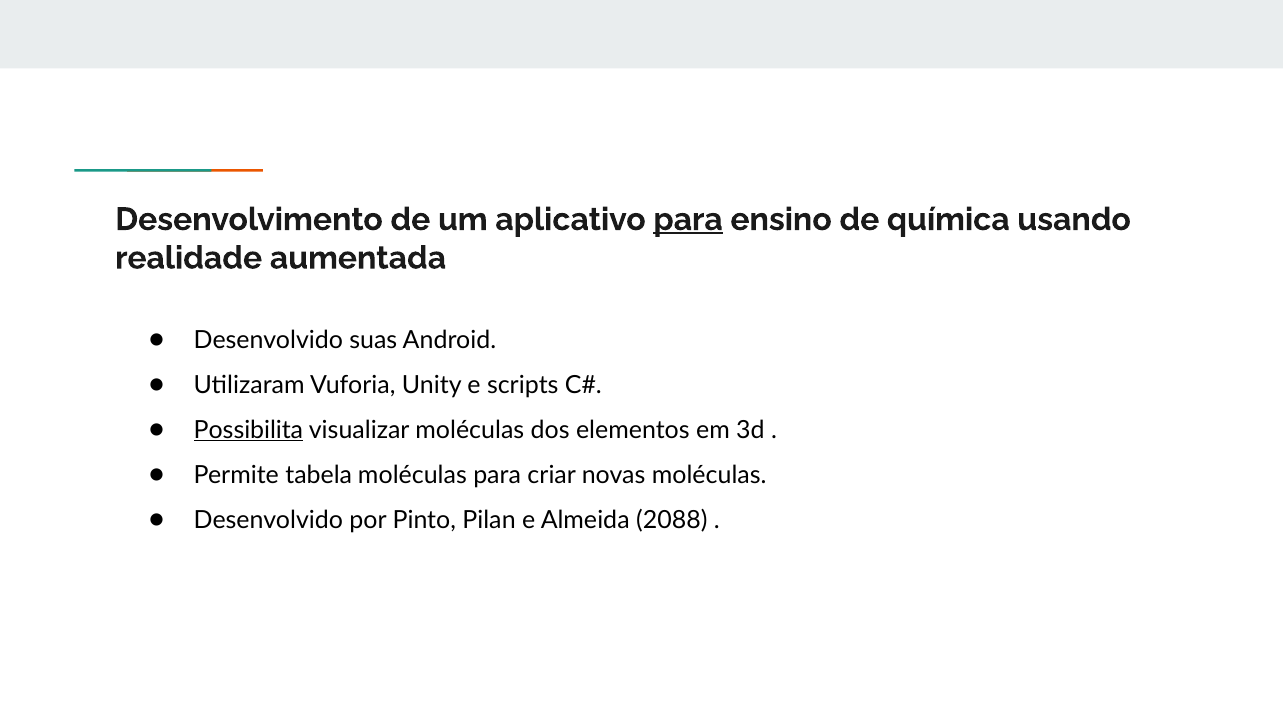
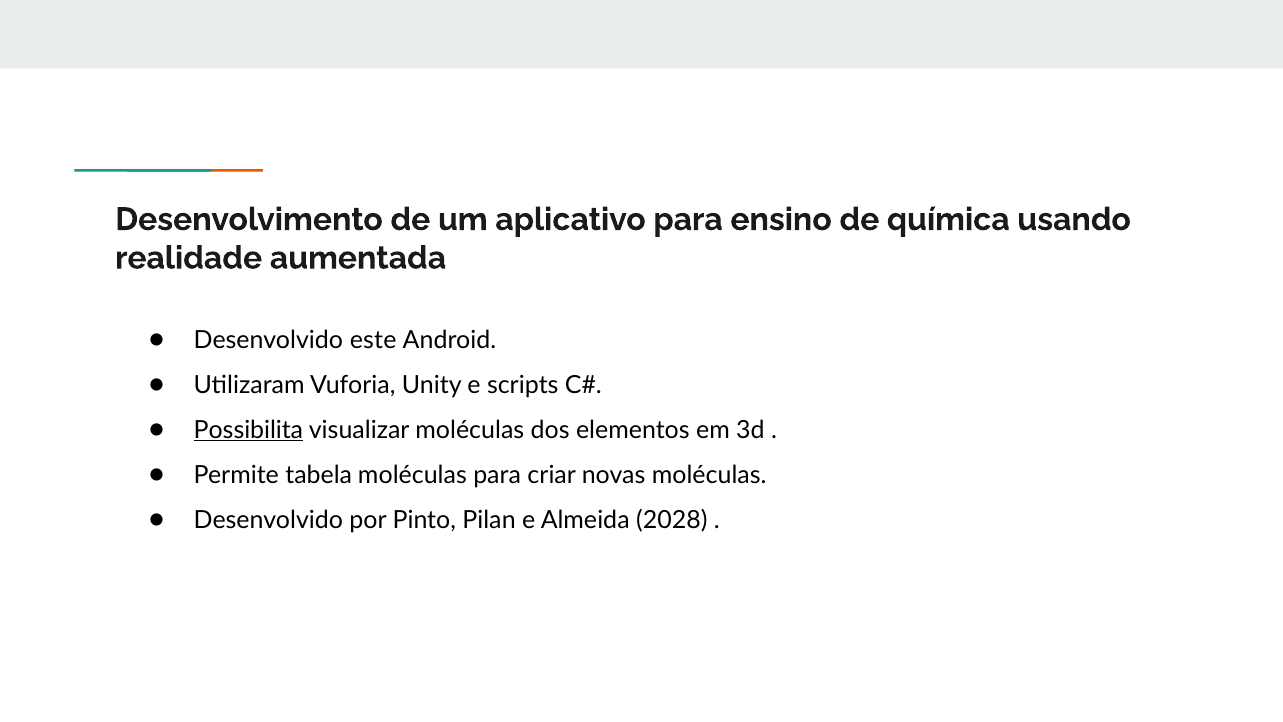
para underline: present -> none (688, 219)
suas: suas -> este (373, 340)
2088: 2088 -> 2028 (672, 520)
